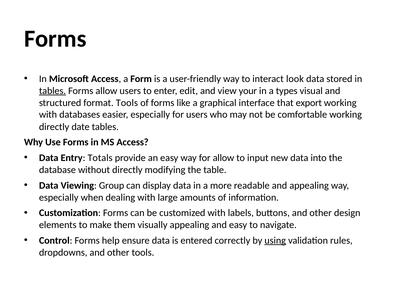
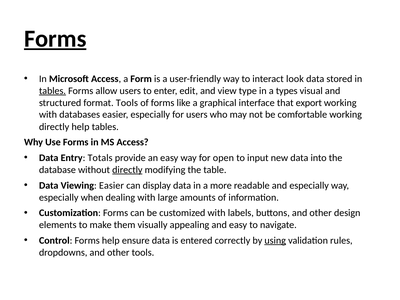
Forms underline: none -> present (55, 39)
your: your -> type (248, 91)
directly date: date -> help (80, 127)
for allow: allow -> open (223, 158)
directly underline: none -> present (127, 170)
Viewing Group: Group -> Easier (111, 185)
and appealing: appealing -> especially (309, 185)
